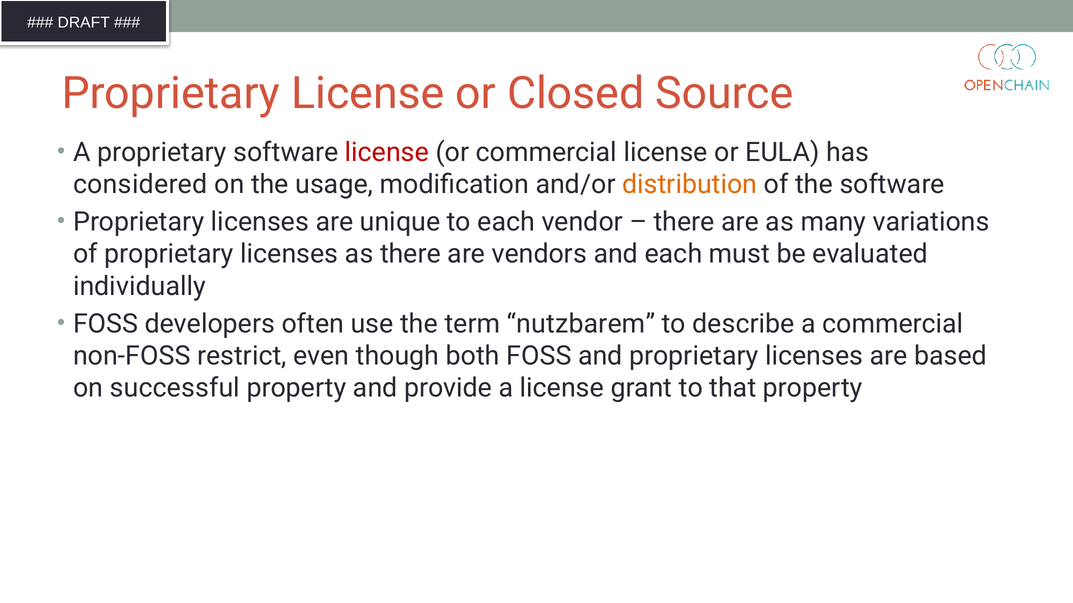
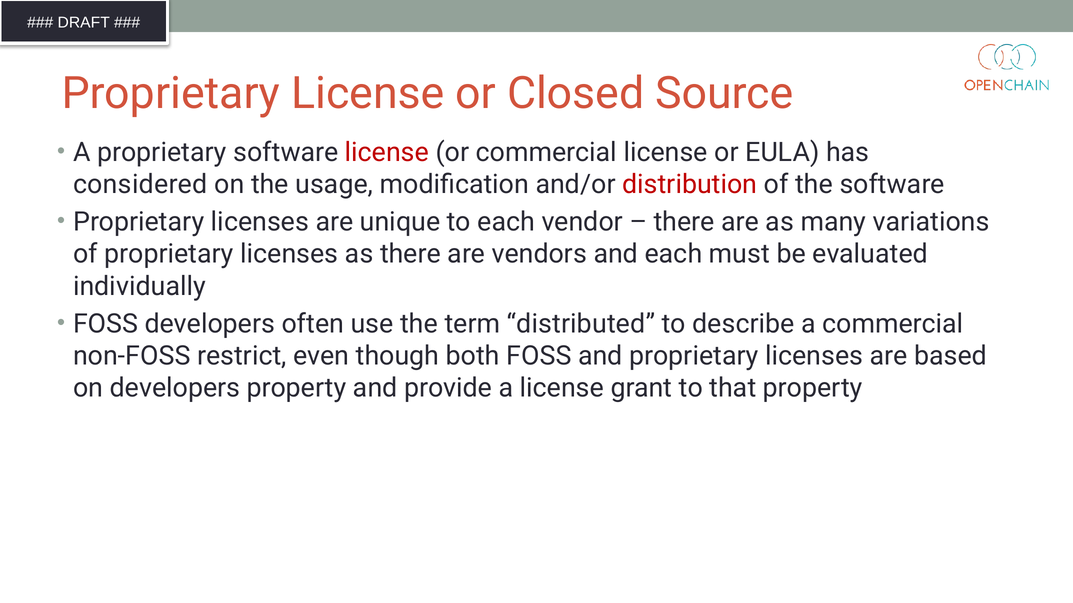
distribution colour: orange -> red (690, 185)
nutzbarem: nutzbarem -> distributed (581, 324)
on successful: successful -> developers (175, 388)
